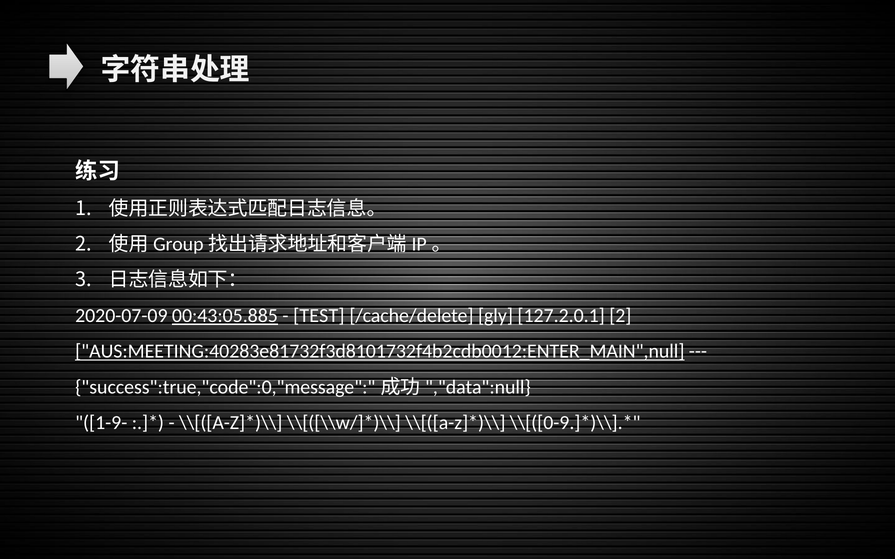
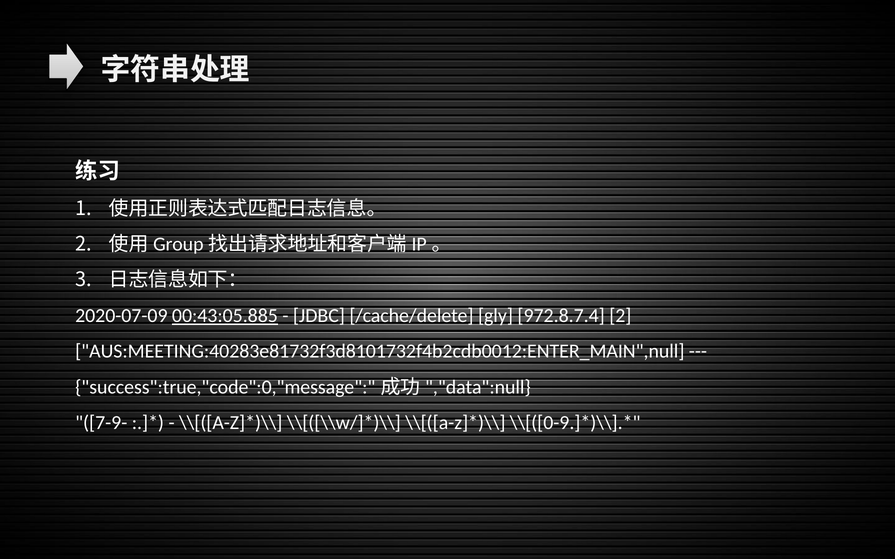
TEST: TEST -> JDBC (319, 316)
127.2.0.1: 127.2.0.1 -> 972.8.7.4 (561, 316)
AUS:MEETING:40283e81732f3d8101732f4b2cdb0012:ENTER_MAIN",null underline: present -> none (380, 352)
1-9-: 1-9- -> 7-9- (101, 423)
